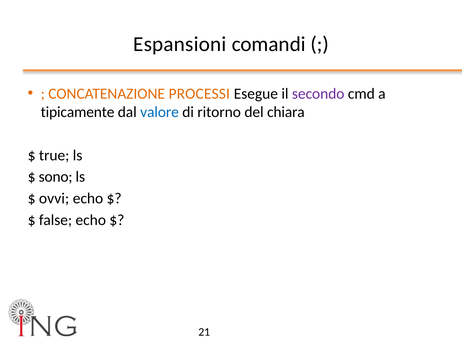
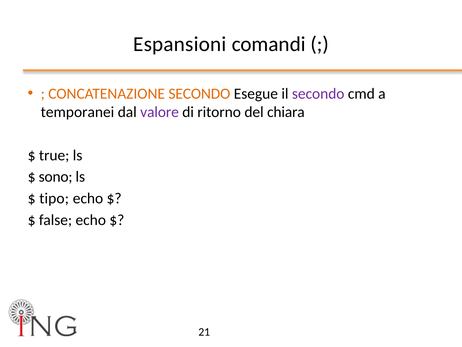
CONCATENAZIONE PROCESSI: PROCESSI -> SECONDO (199, 93)
tipicamente: tipicamente -> temporanei (77, 112)
valore colour: blue -> purple (160, 112)
ovvi: ovvi -> tipo (54, 198)
